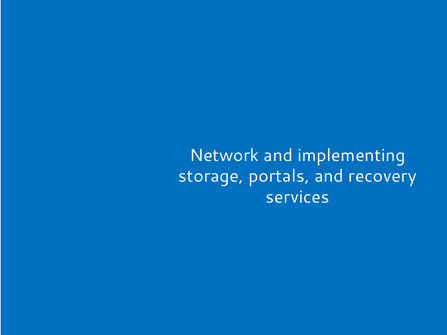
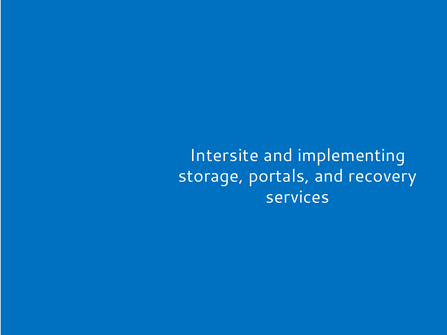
Network: Network -> Intersite (224, 155)
